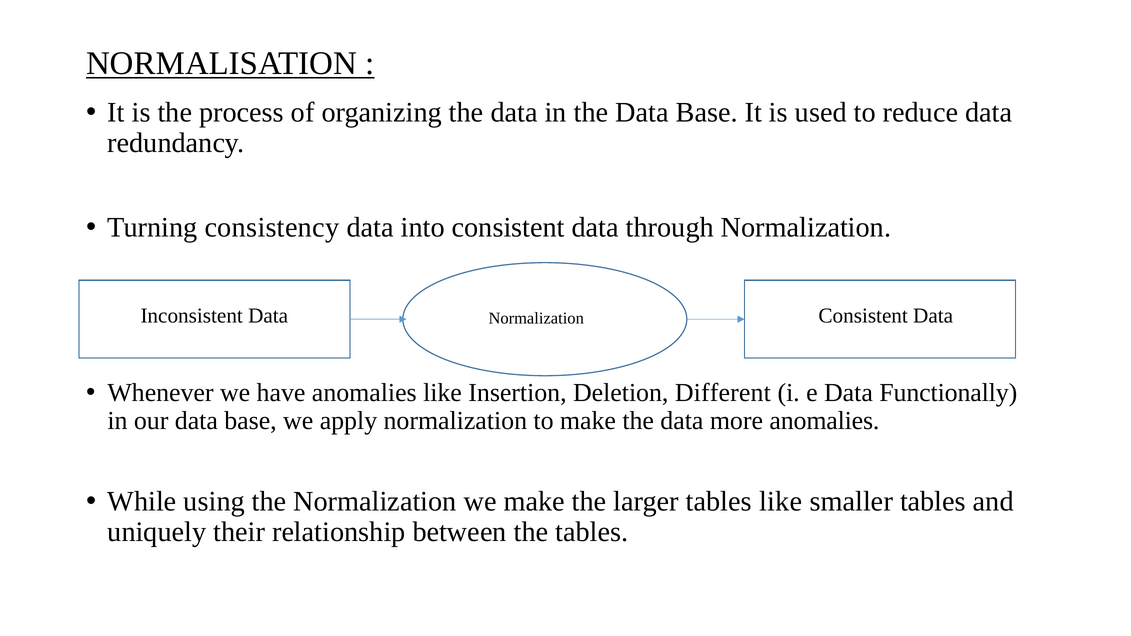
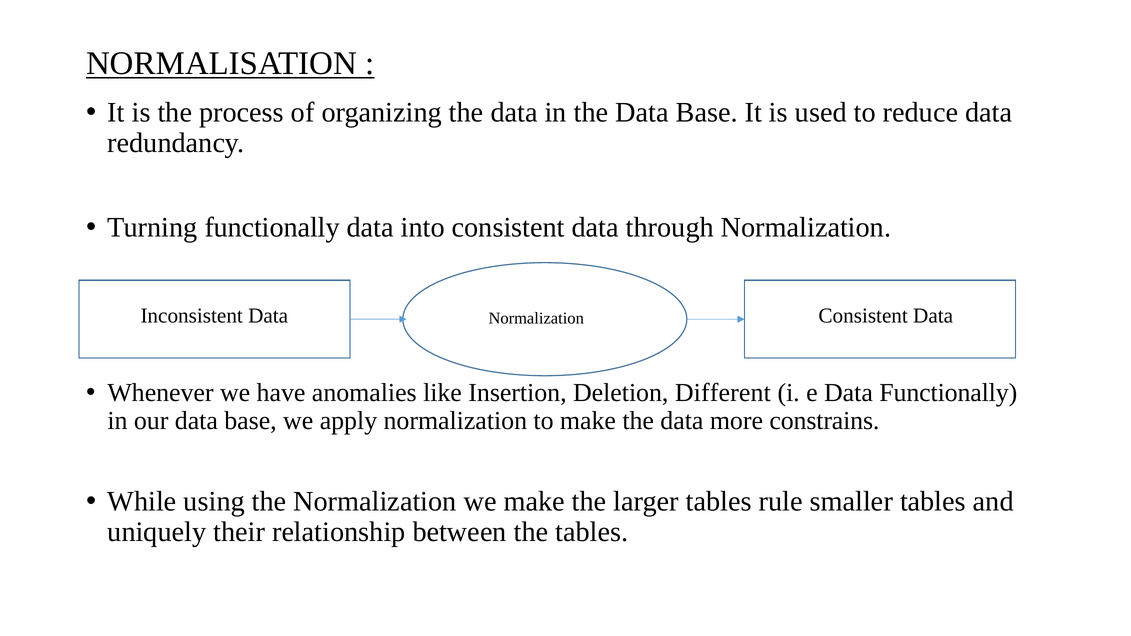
Turning consistency: consistency -> functionally (272, 228)
more anomalies: anomalies -> constrains (824, 421)
tables like: like -> rule (781, 502)
